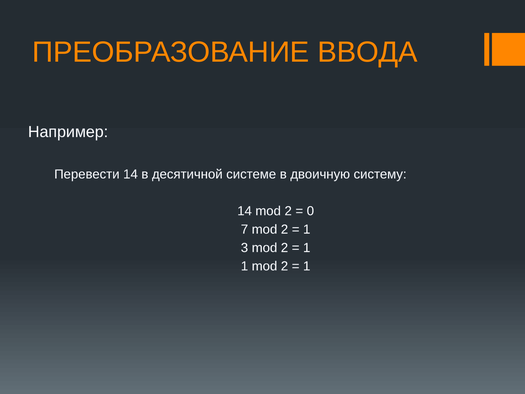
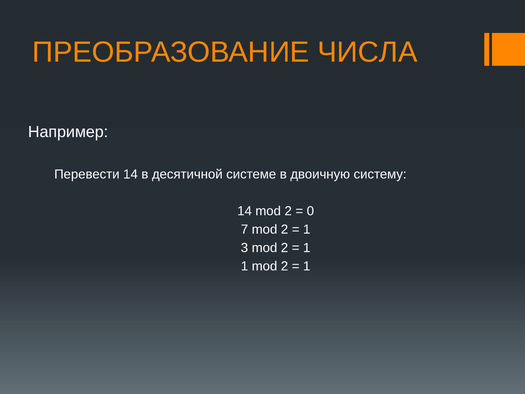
ВВОДА: ВВОДА -> ЧИСЛА (367, 52)
